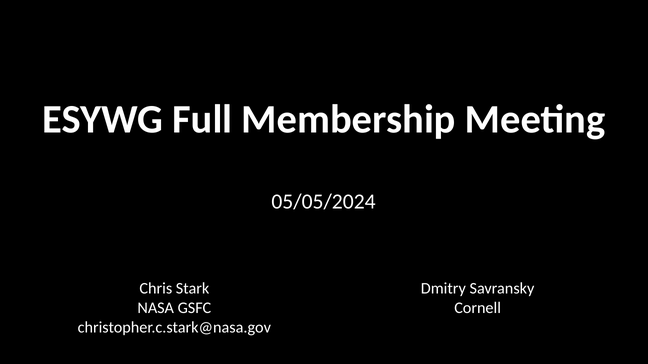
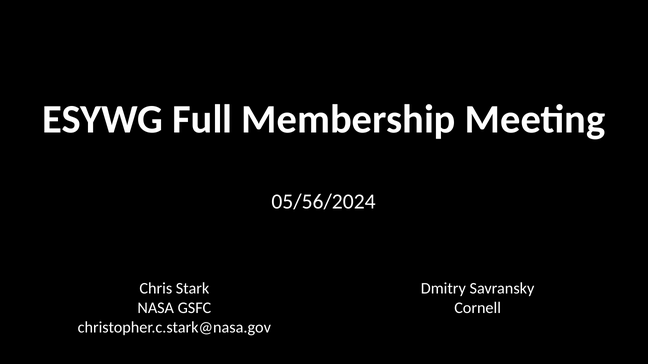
05/05/2024: 05/05/2024 -> 05/56/2024 (324, 202)
